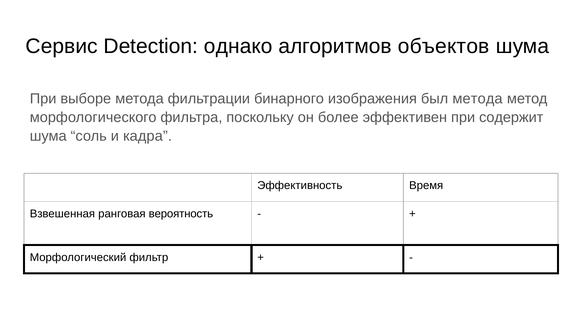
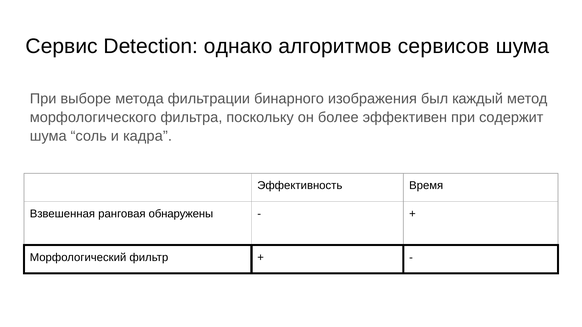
объектов: объектов -> сервисов (444, 46)
был метода: метода -> каждый (478, 99)
вероятность: вероятность -> обнаружены (181, 214)
